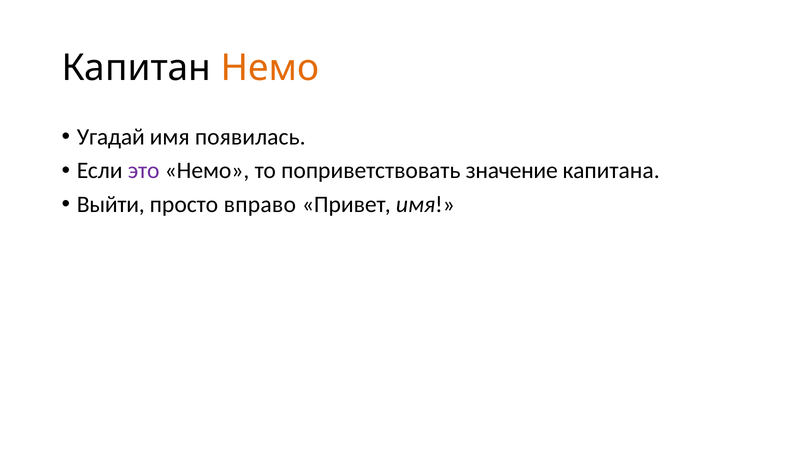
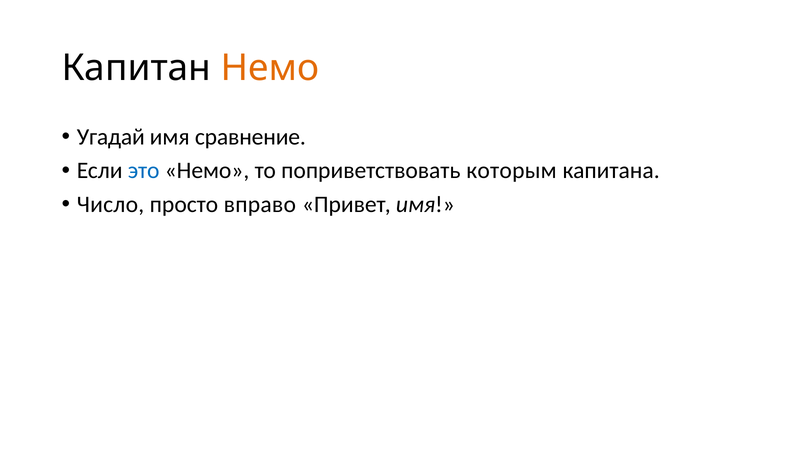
появилась: появилась -> сравнение (250, 137)
это colour: purple -> blue (144, 171)
значение: значение -> которым (511, 171)
Выйти: Выйти -> Число (111, 205)
